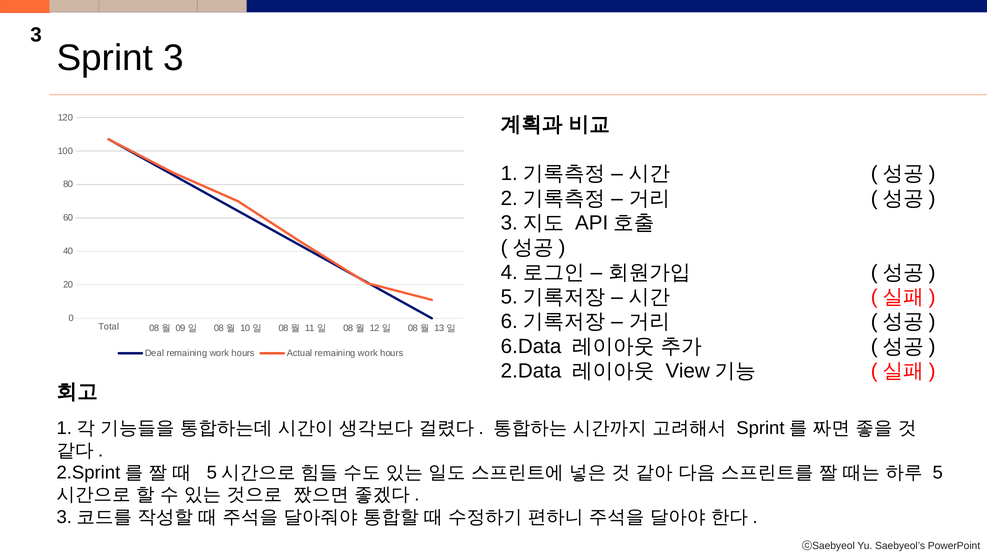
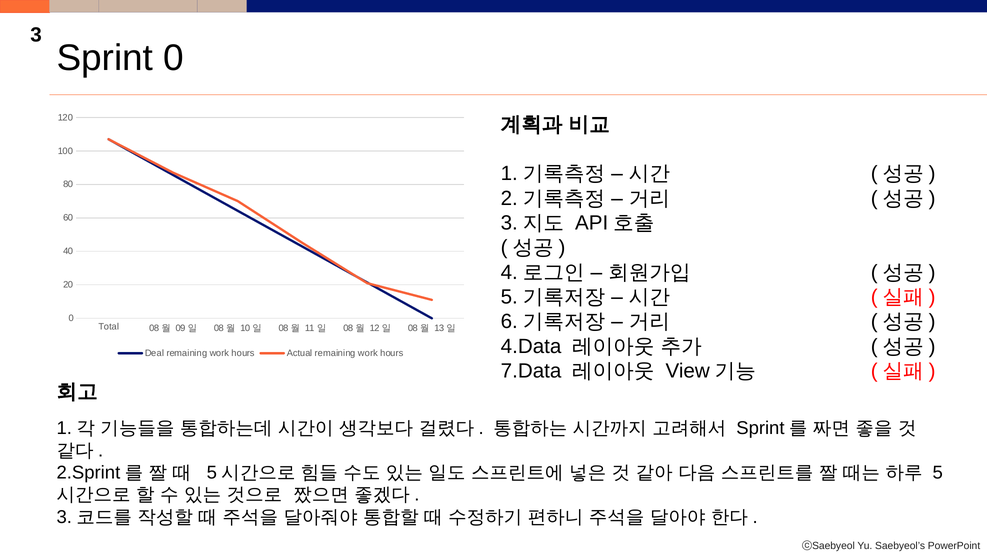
Sprint 3: 3 -> 0 (174, 58)
6.Data: 6.Data -> 4.Data (531, 346)
2.Data: 2.Data -> 7.Data (531, 371)
